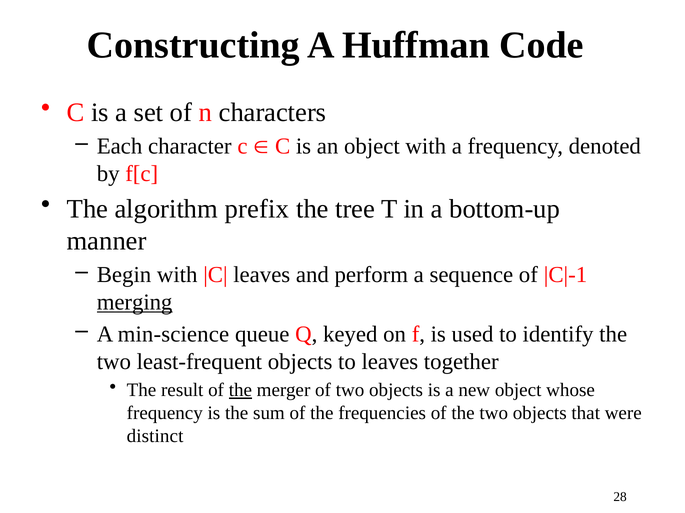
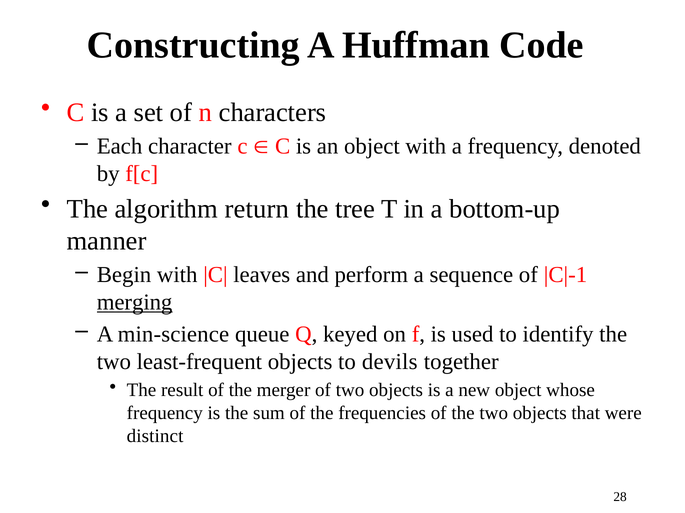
prefix: prefix -> return (257, 209)
to leaves: leaves -> devils (390, 362)
the underline: present -> none (240, 391)
